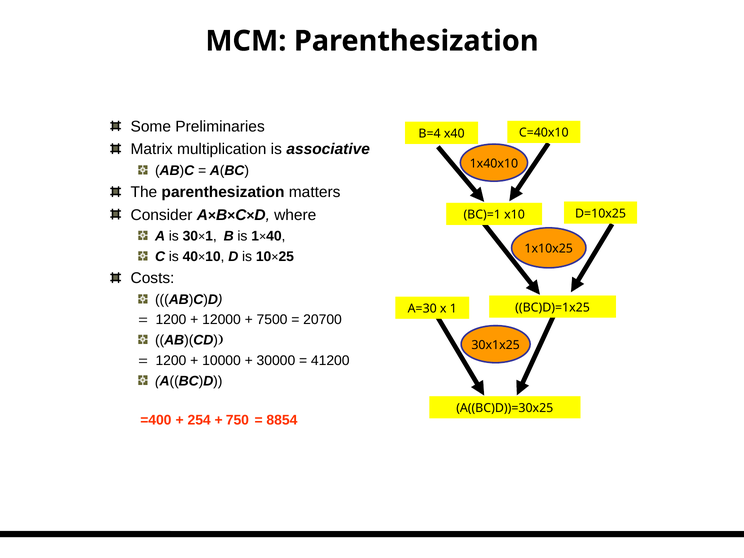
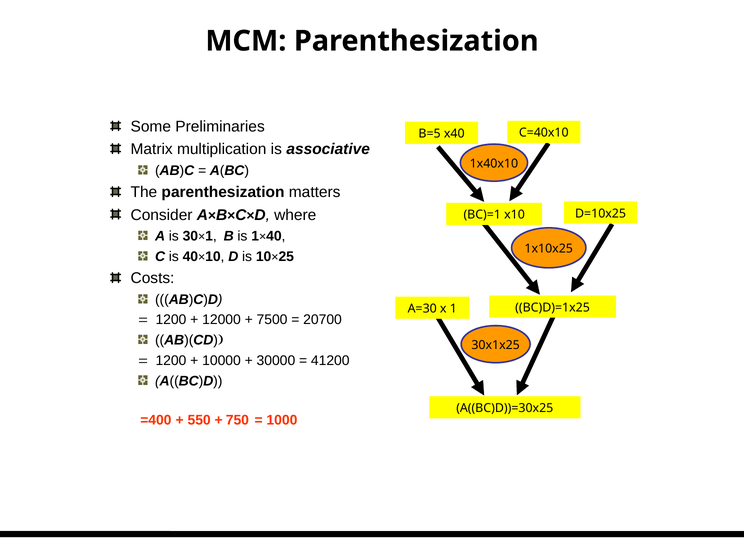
B=4: B=4 -> B=5 (430, 134)
254: 254 -> 550 (199, 420)
8854: 8854 -> 1000 (282, 420)
